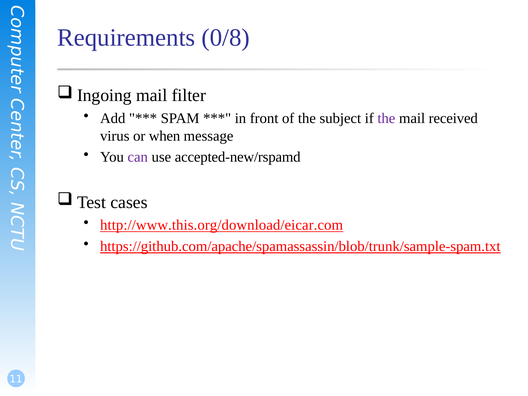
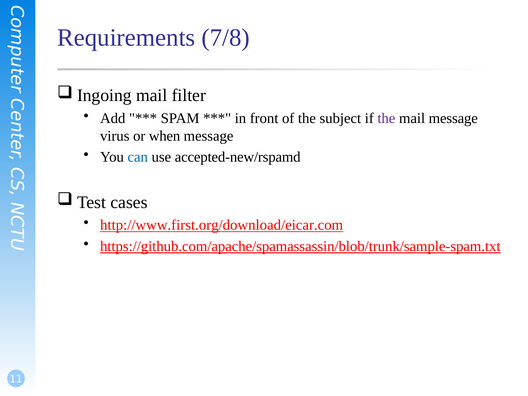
0/8: 0/8 -> 7/8 (226, 38)
mail received: received -> message (453, 118)
can colour: purple -> blue (138, 157)
http://www.this.org/download/eicar.com: http://www.this.org/download/eicar.com -> http://www.first.org/download/eicar.com (222, 225)
